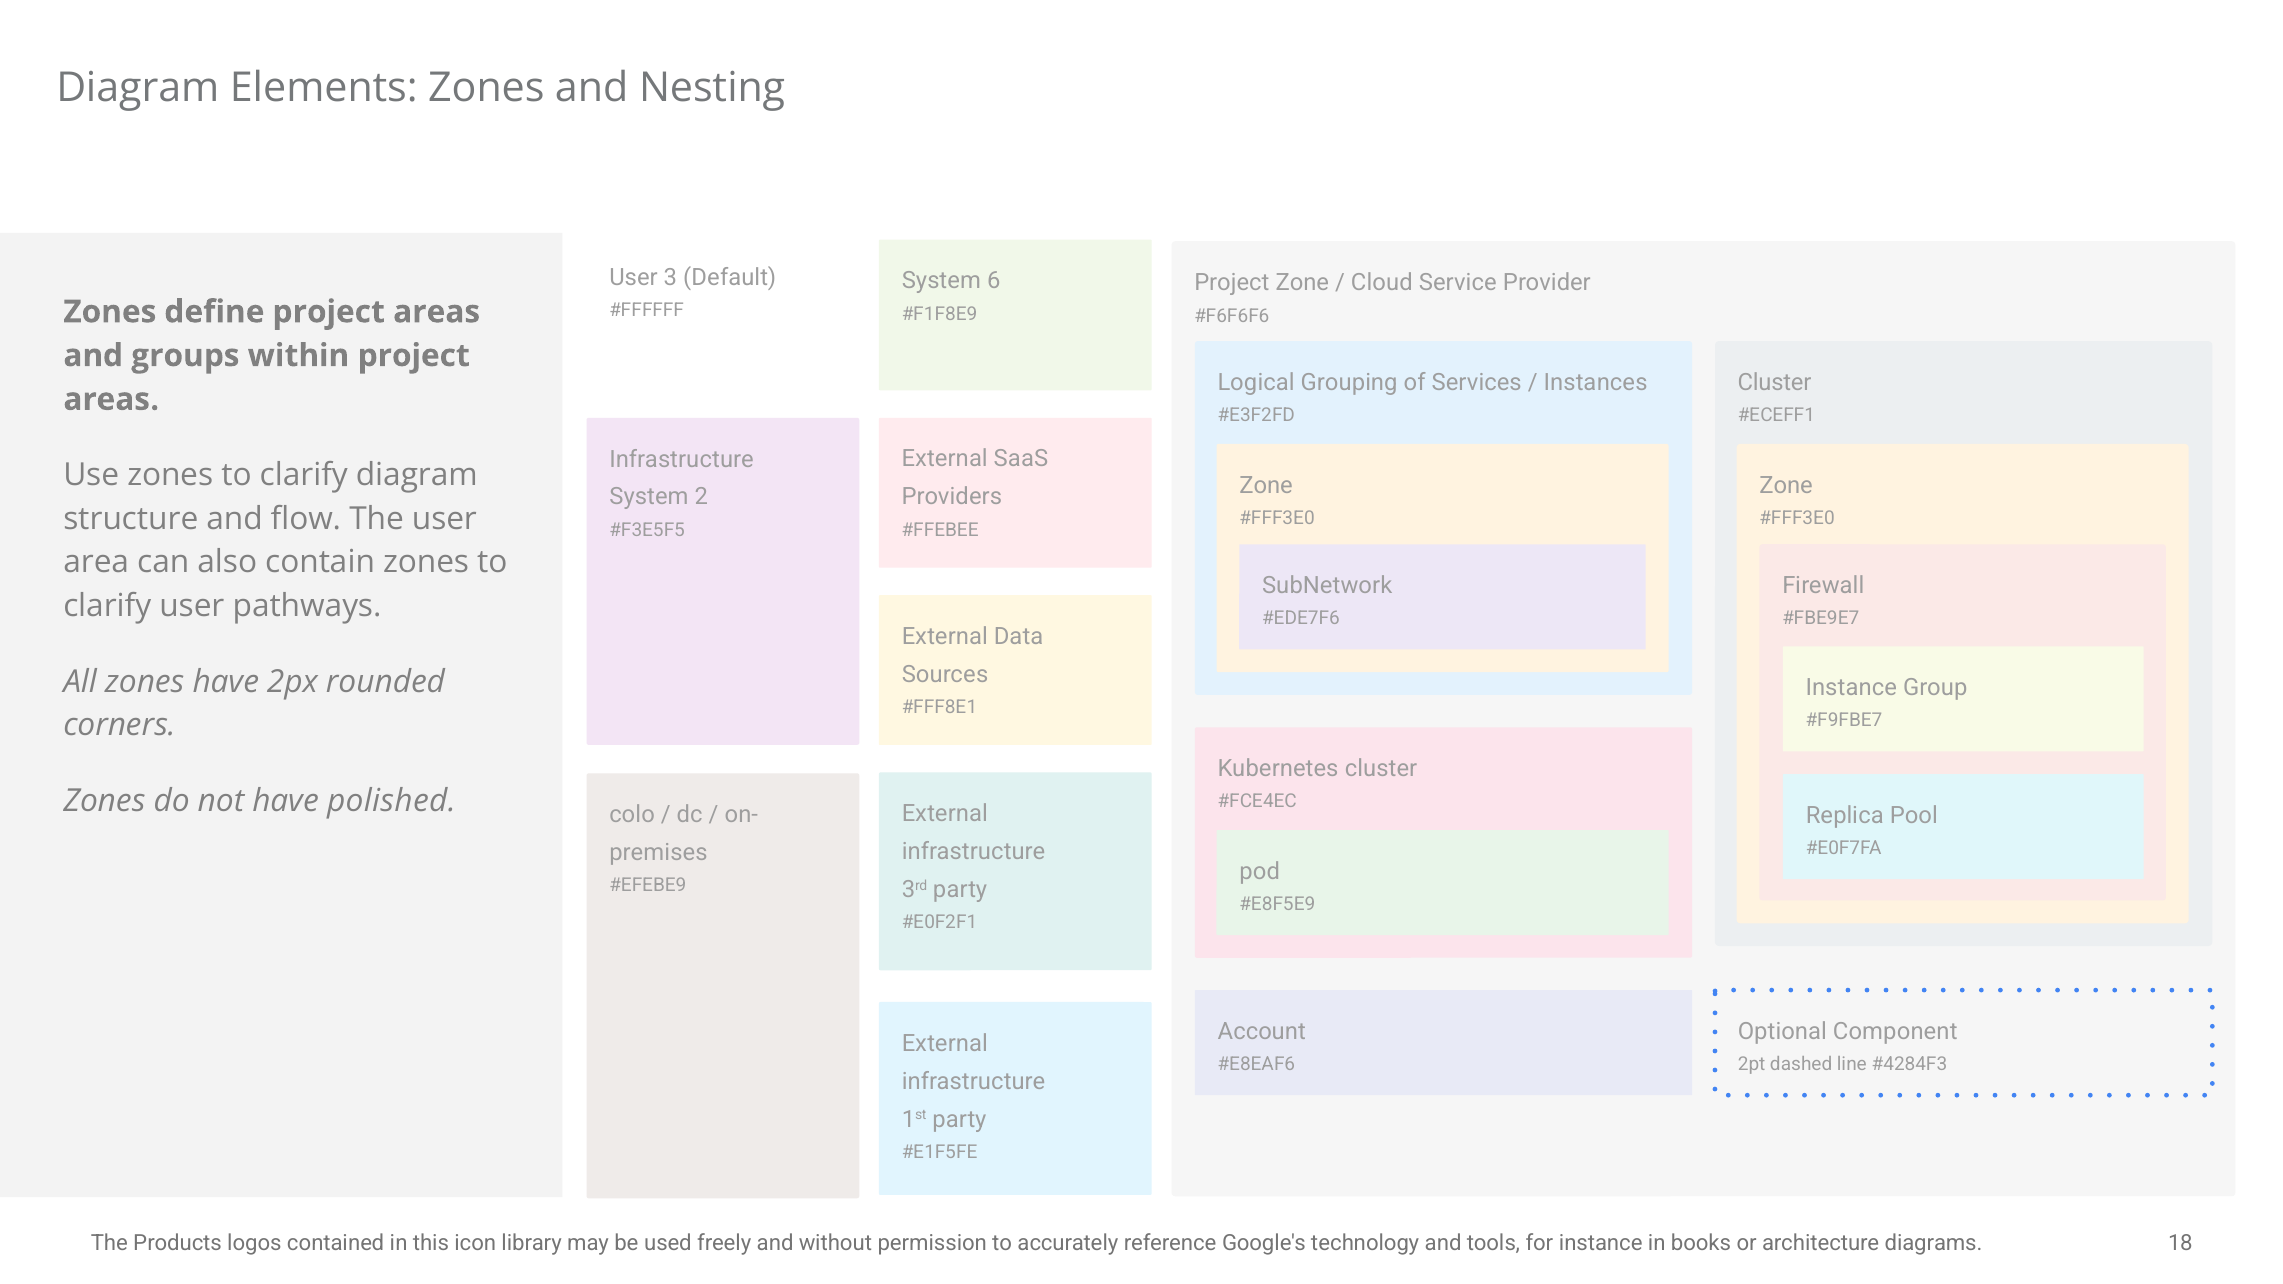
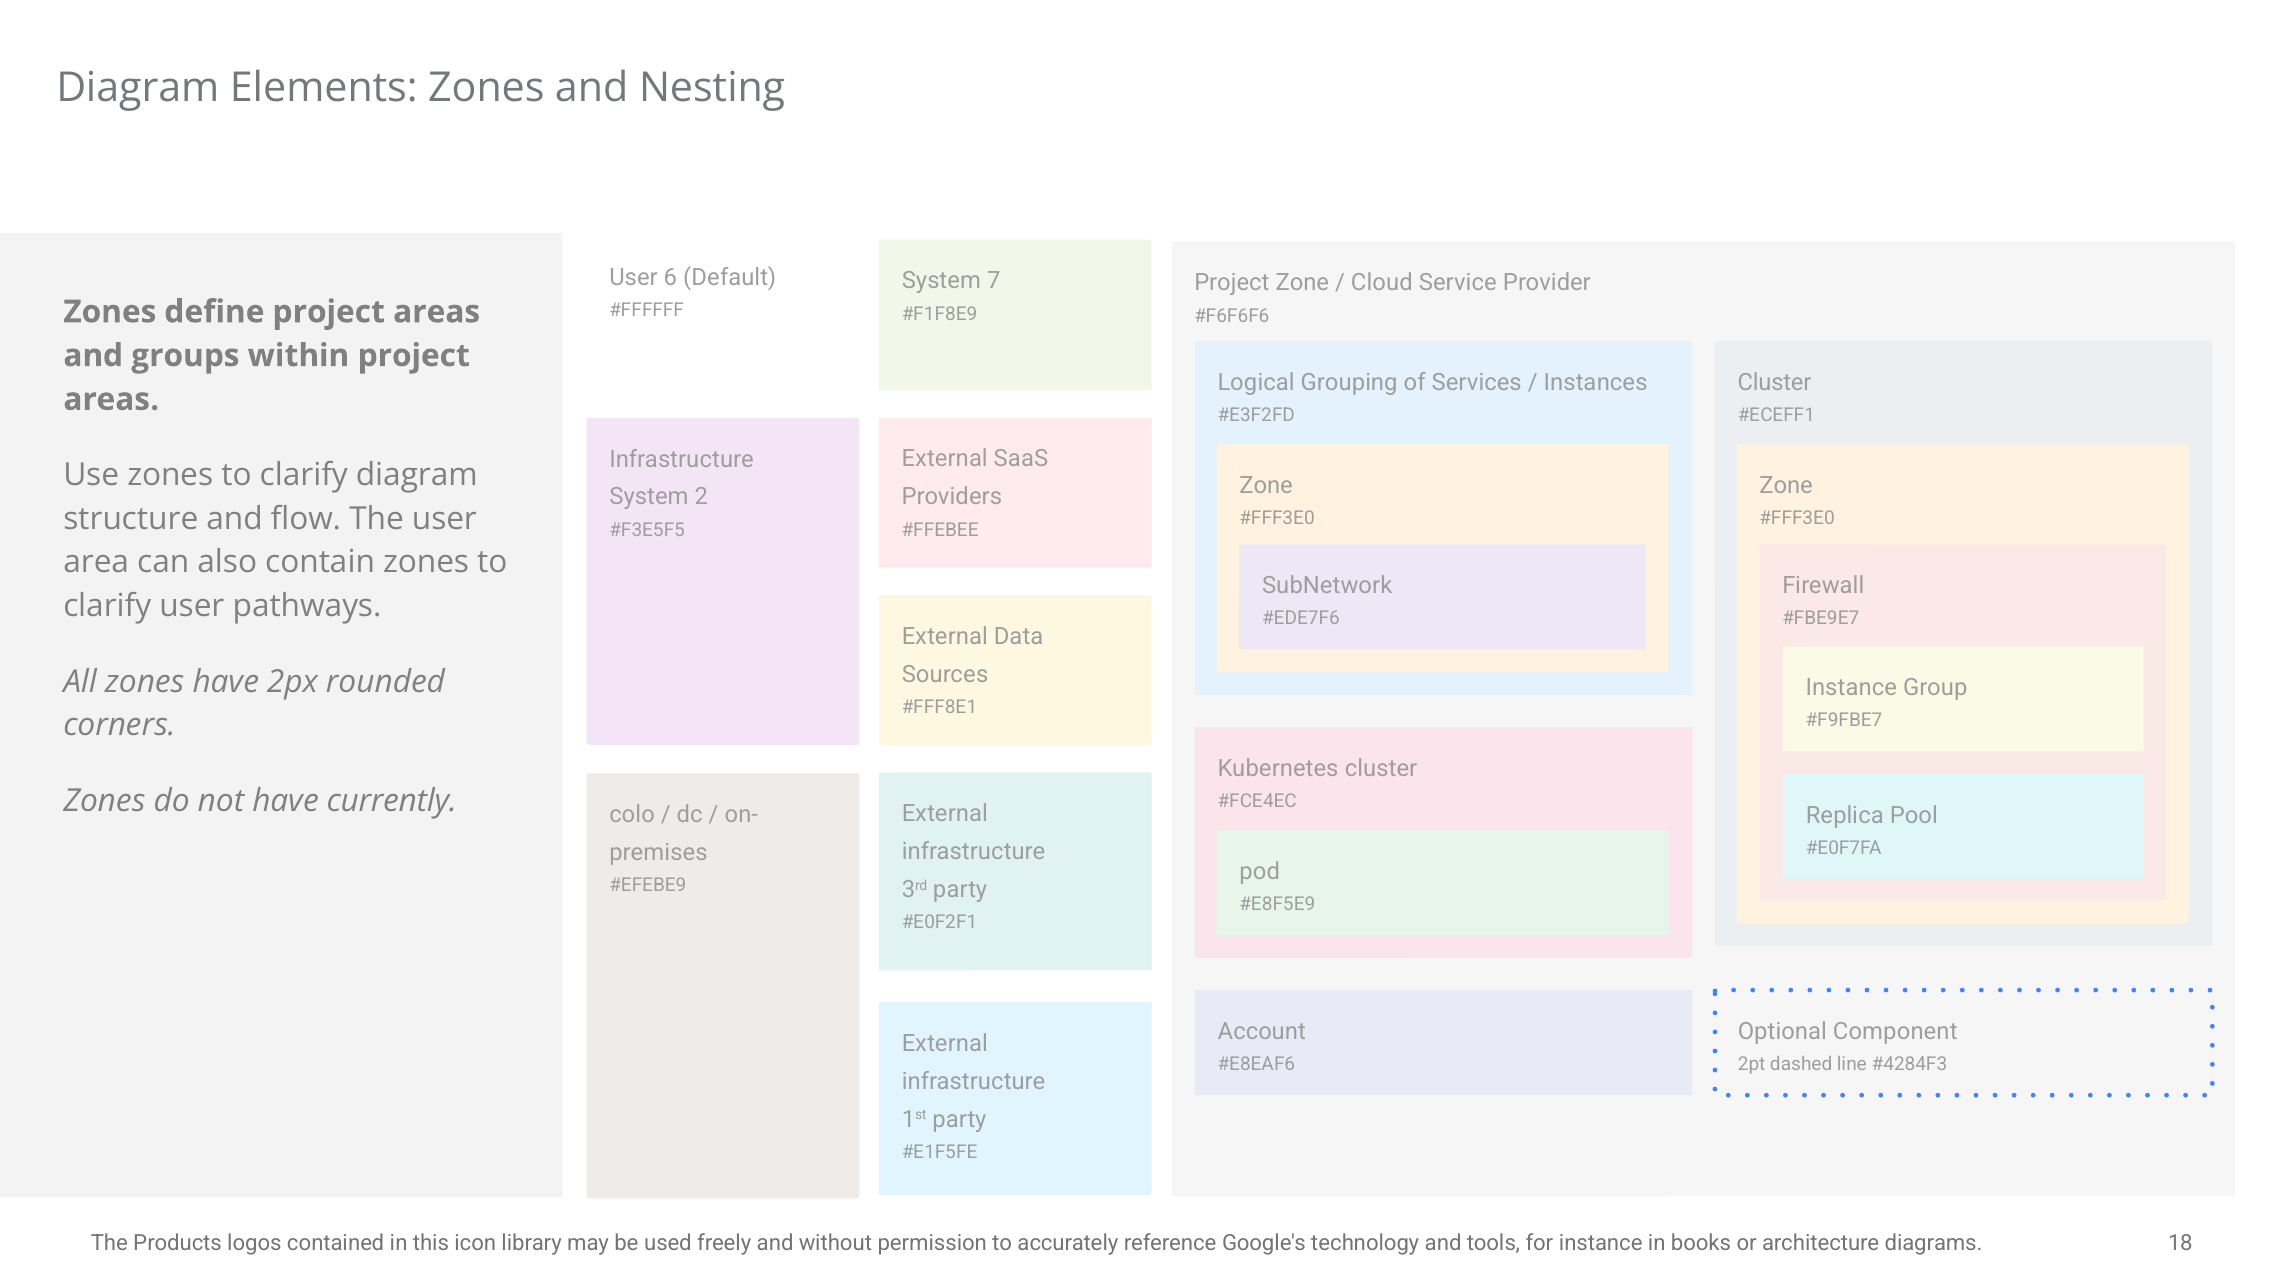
3: 3 -> 6 (670, 277)
6: 6 -> 7 (994, 281)
polished: polished -> currently (392, 801)
